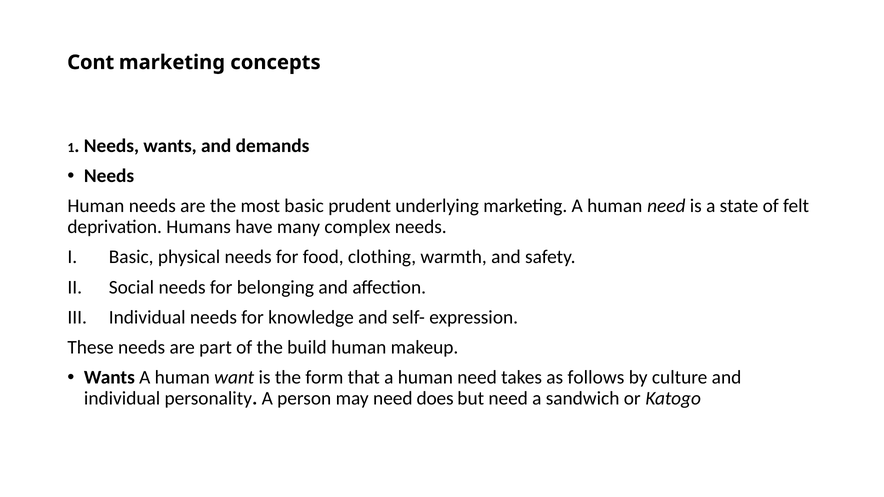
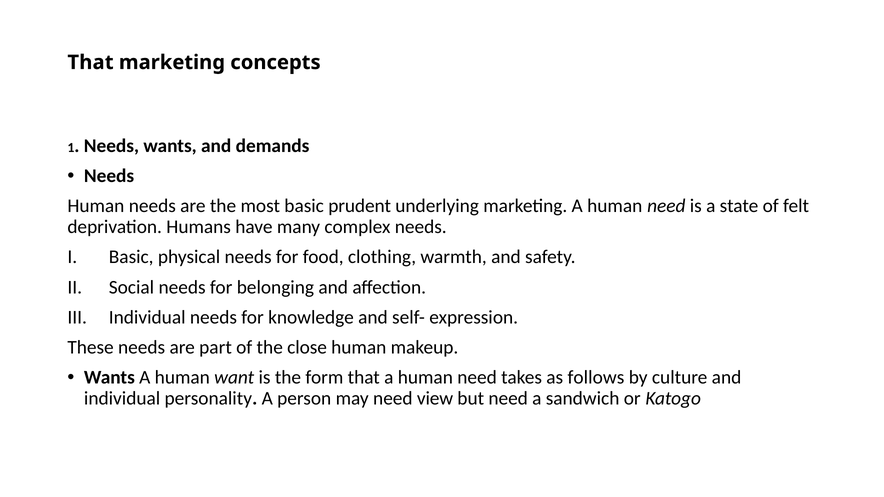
Cont: Cont -> That (90, 62)
build: build -> close (307, 347)
does: does -> view (435, 398)
